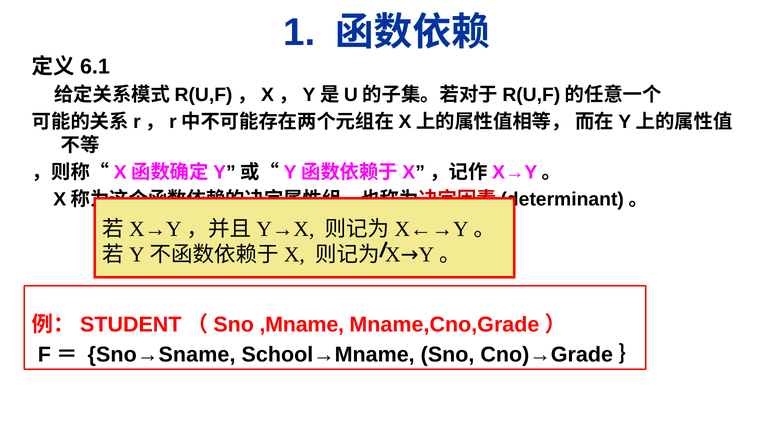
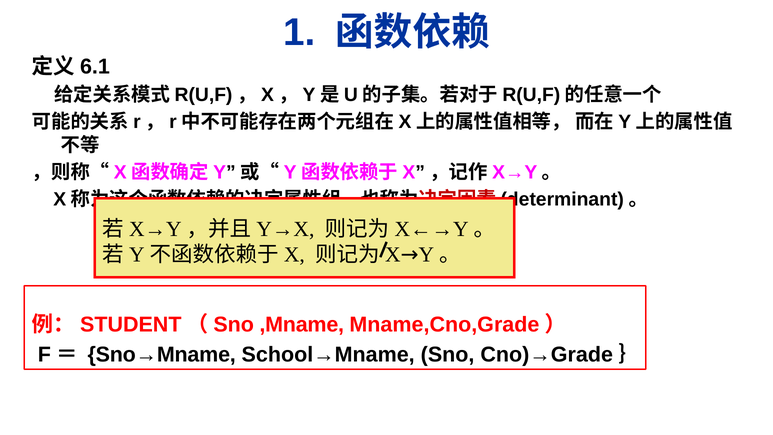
Sno→Sname: Sno→Sname -> Sno→Mname (162, 354)
